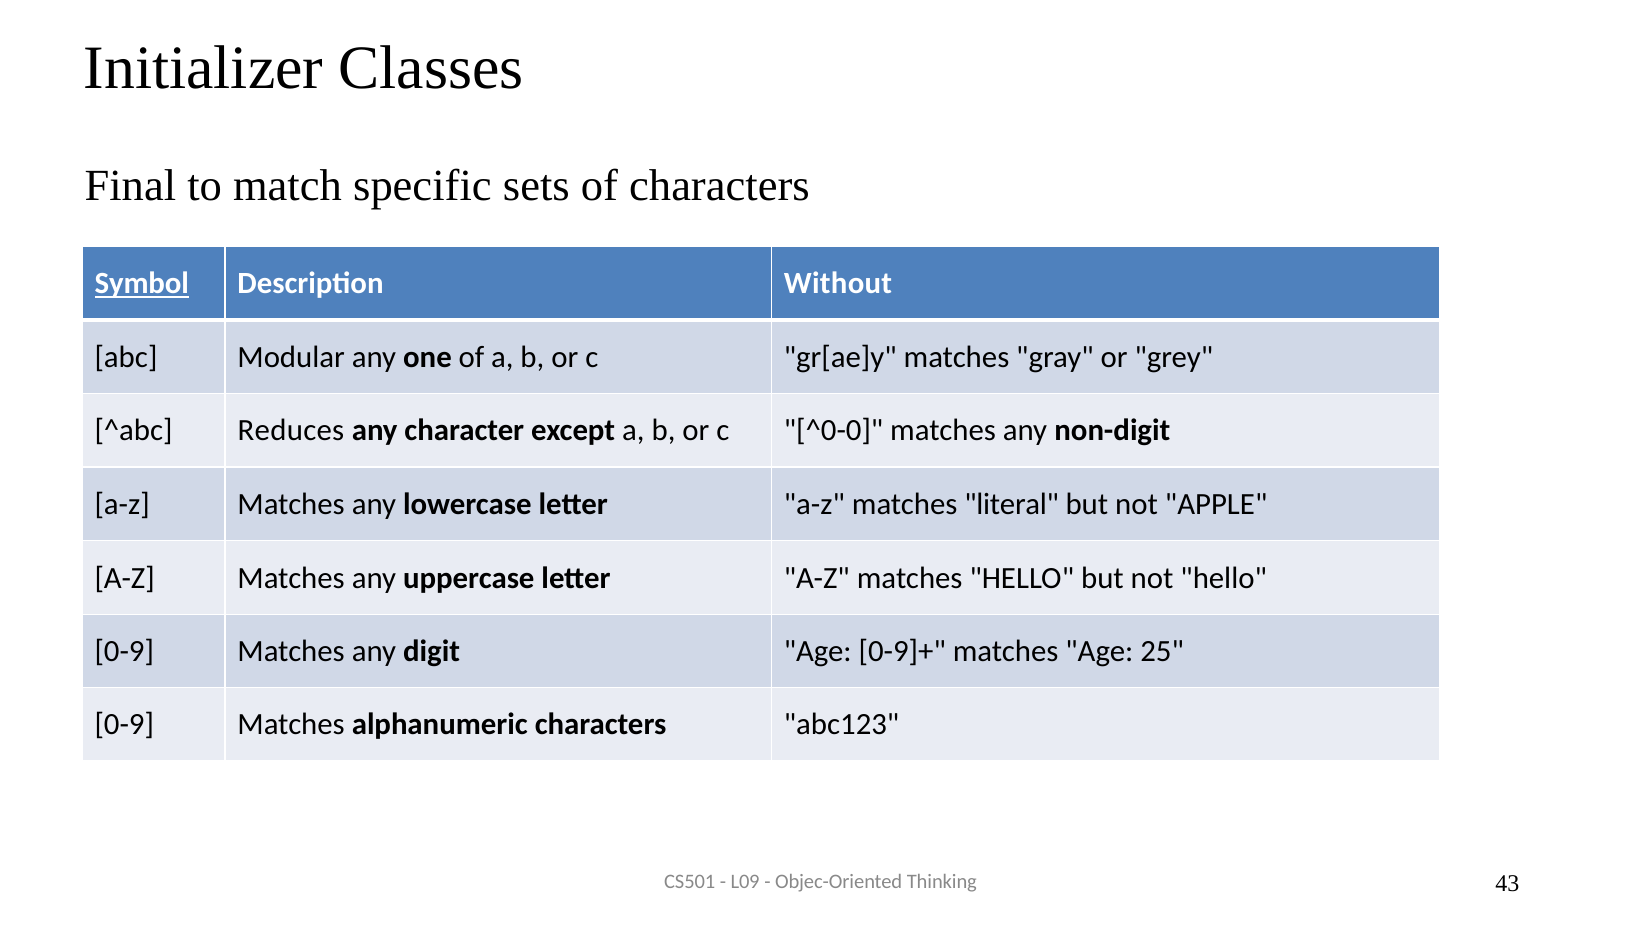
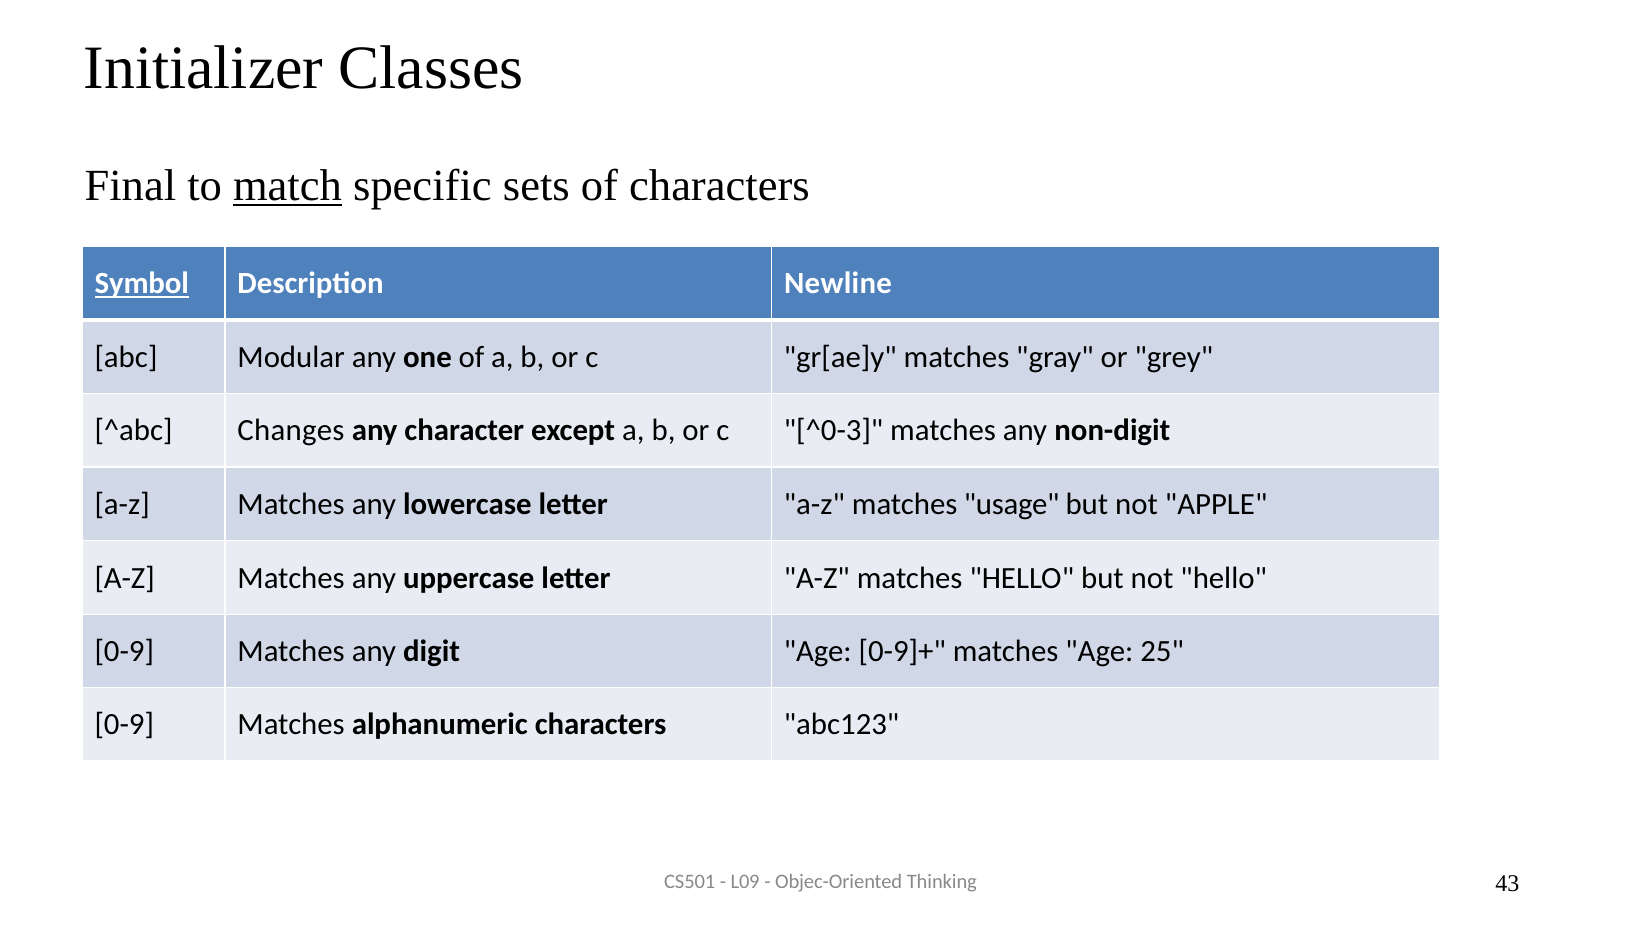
match underline: none -> present (287, 186)
Without: Without -> Newline (838, 284)
Reduces: Reduces -> Changes (291, 431)
^0-0: ^0-0 -> ^0-3 (834, 431)
literal: literal -> usage (1012, 504)
